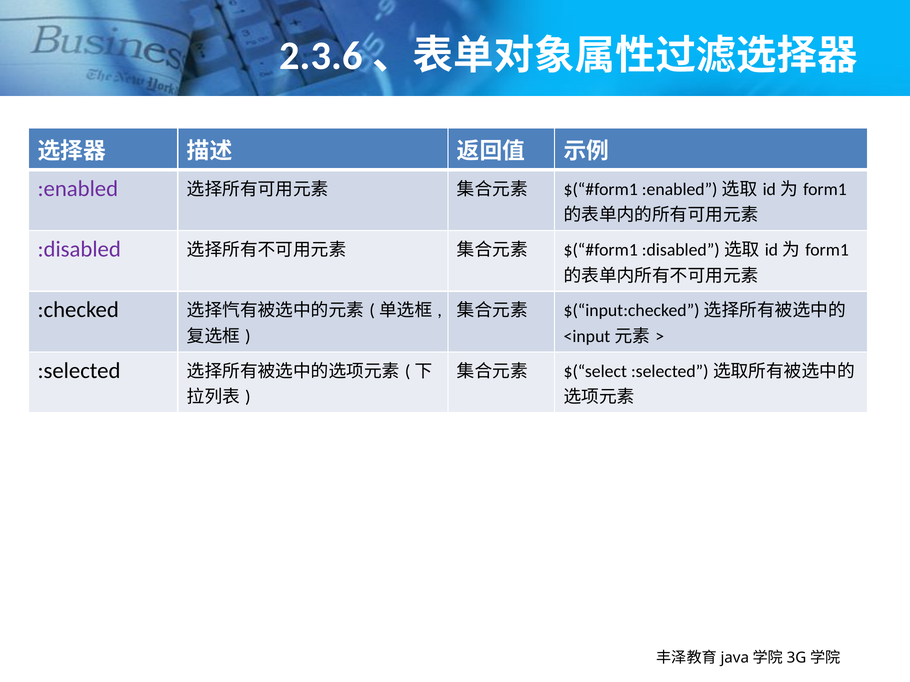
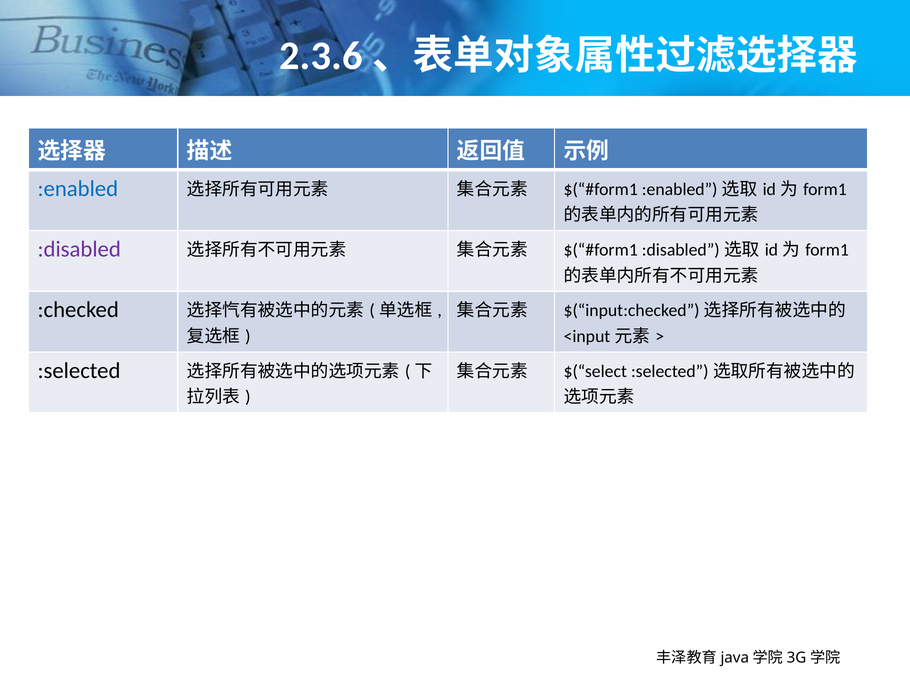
:enabled colour: purple -> blue (78, 189)
